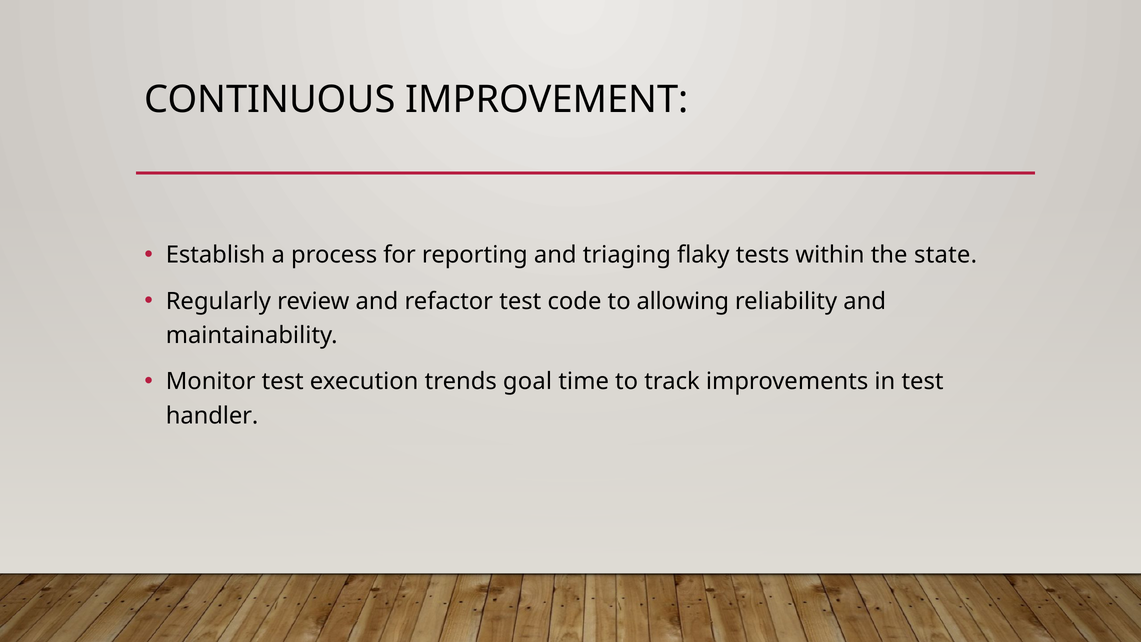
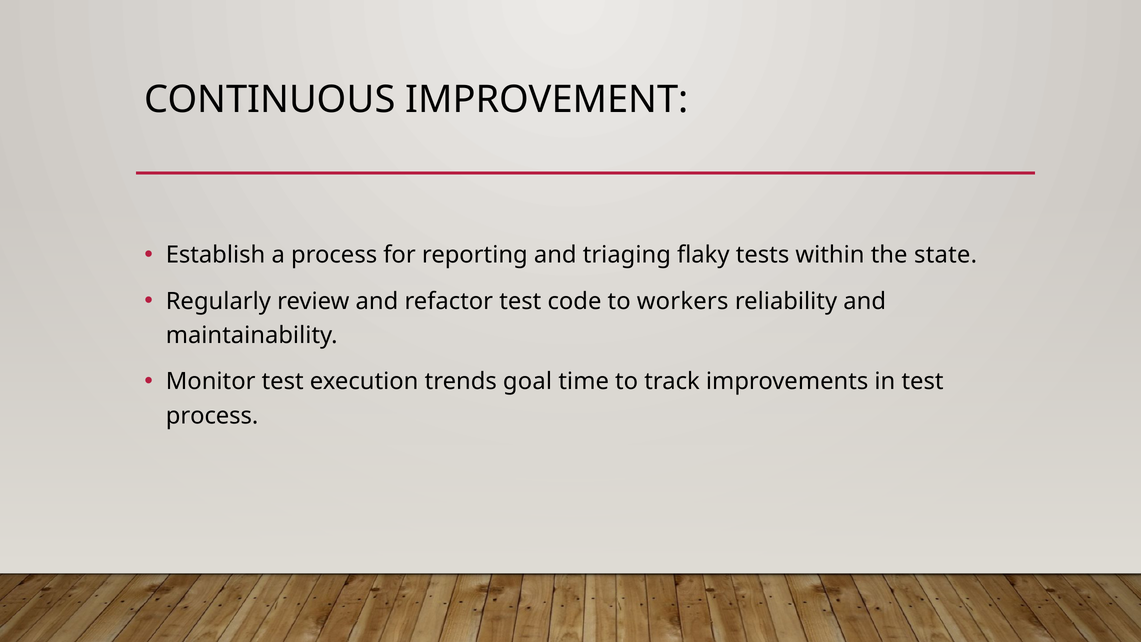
allowing: allowing -> workers (683, 301)
handler: handler -> process (212, 416)
